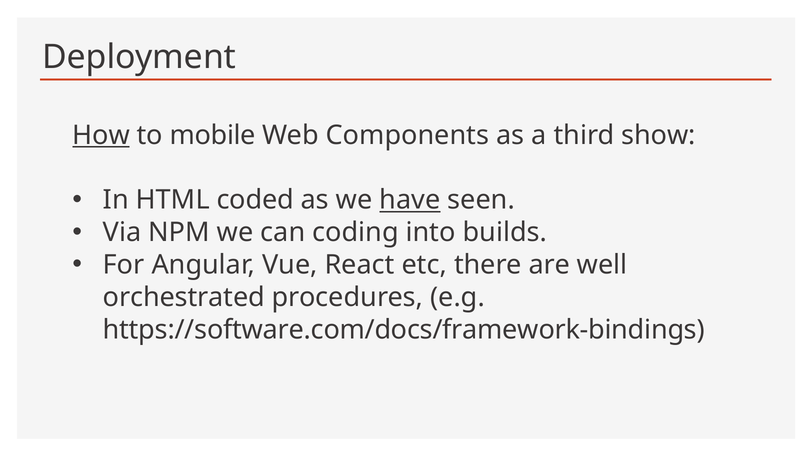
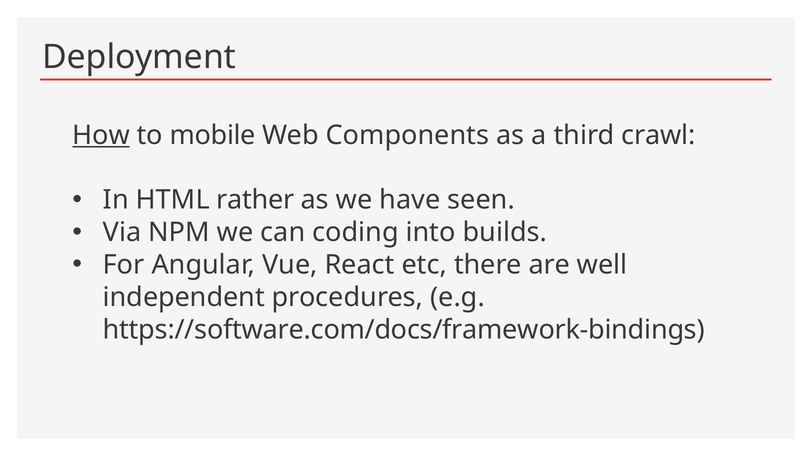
show: show -> crawl (658, 135)
coded: coded -> rather (255, 200)
have underline: present -> none (410, 200)
orchestrated: orchestrated -> independent (184, 298)
